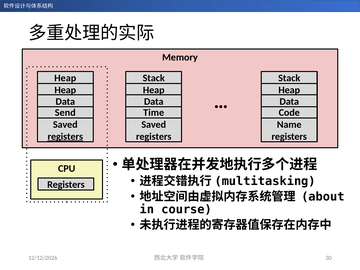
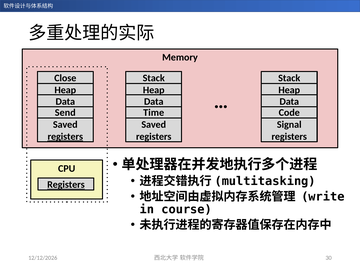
Heap: Heap -> Close (65, 78)
Name: Name -> Signal (289, 125)
Registers underline: none -> present (66, 185)
about: about -> write (323, 197)
